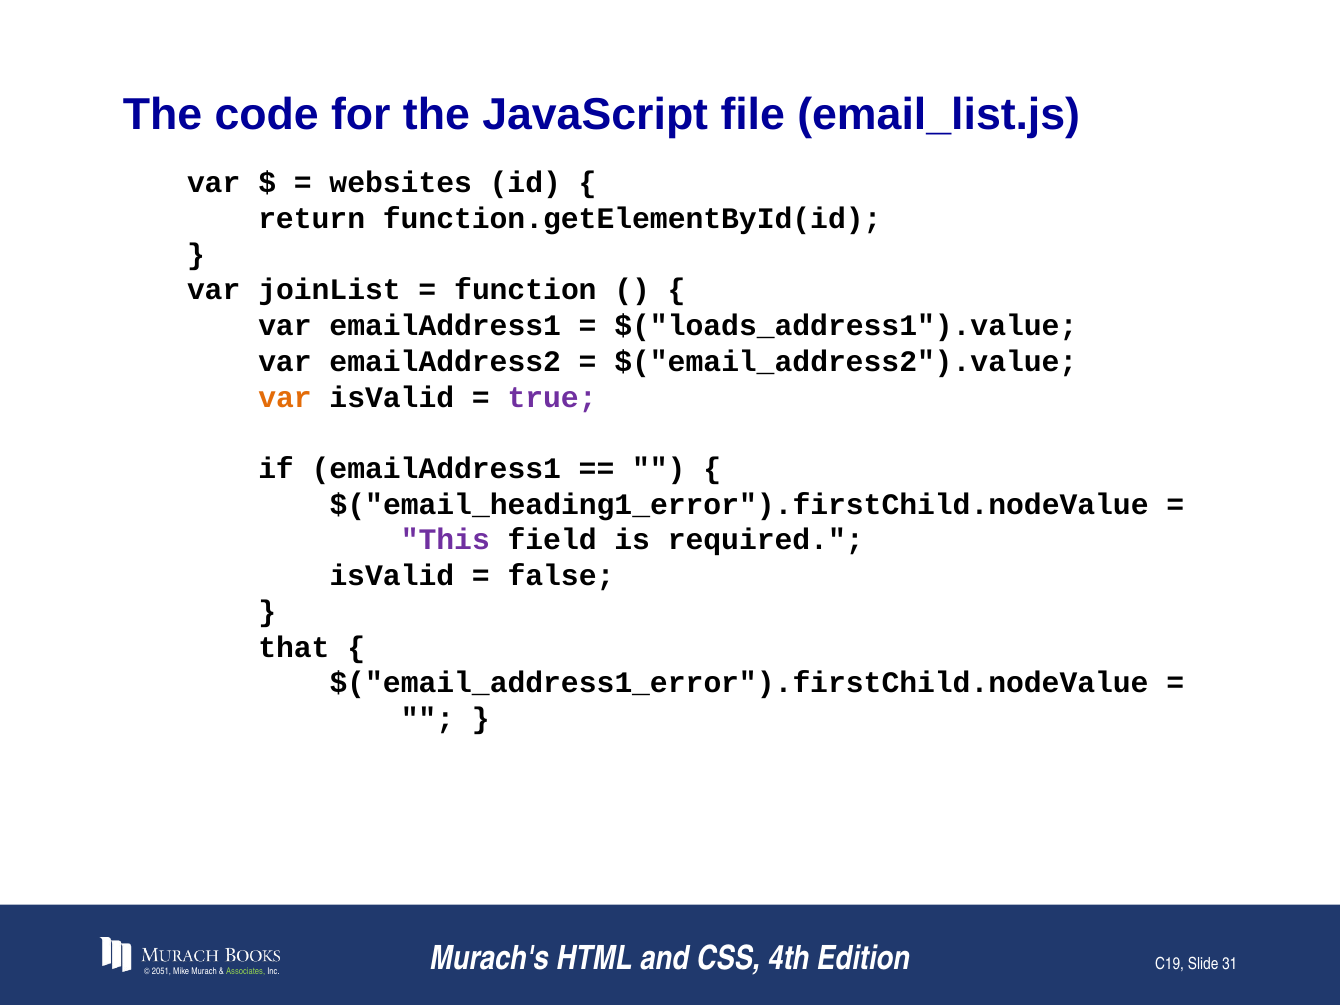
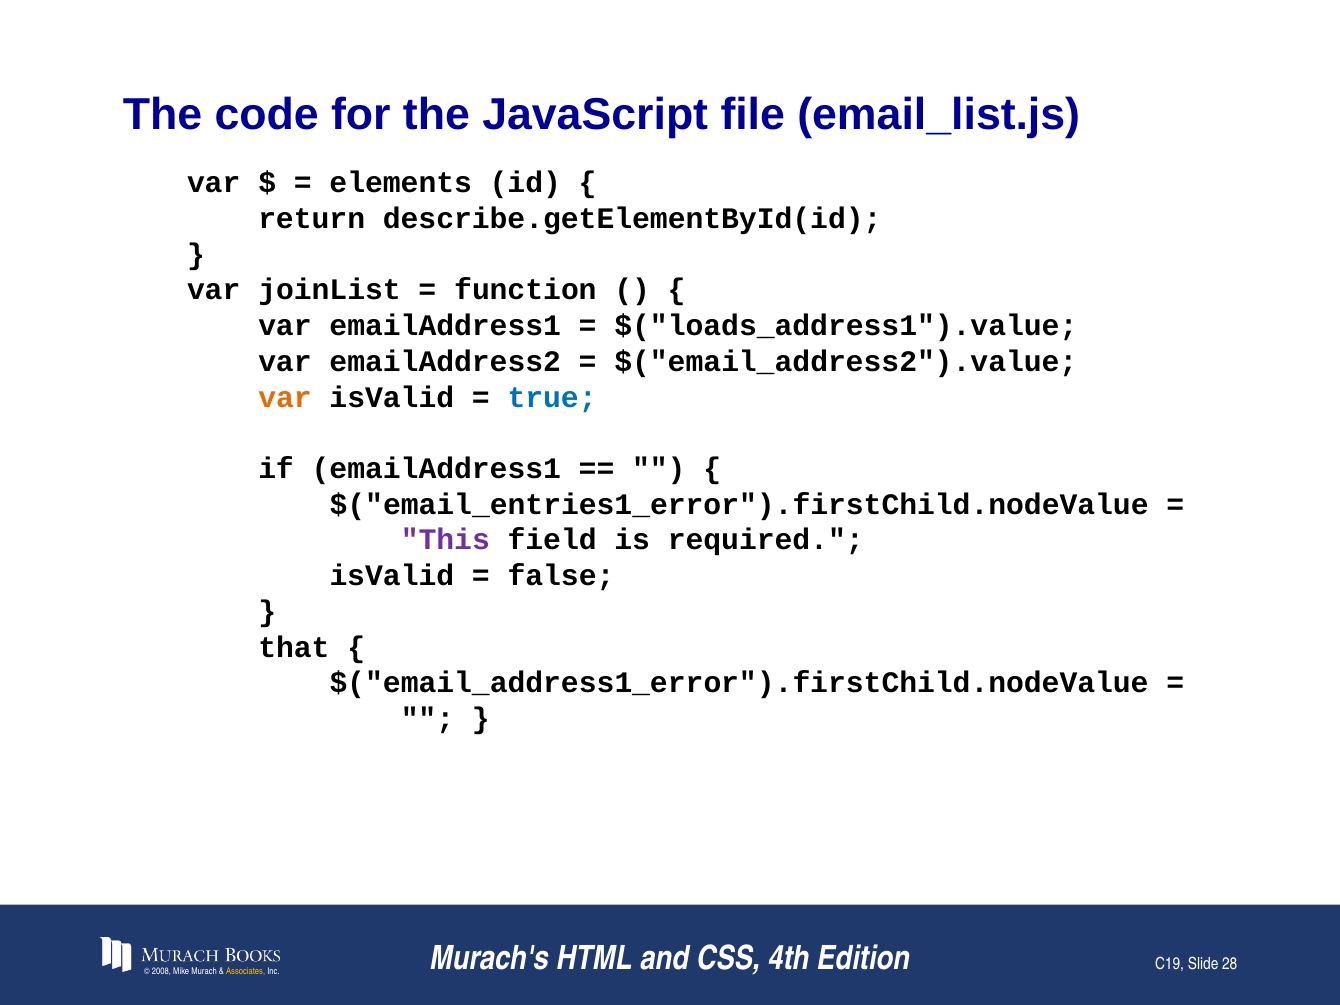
websites: websites -> elements (401, 183)
function.getElementById(id: function.getElementById(id -> describe.getElementById(id (632, 219)
true colour: purple -> blue (552, 397)
$("email_heading1_error").firstChild.nodeValue: $("email_heading1_error").firstChild.nodeValue -> $("email_entries1_error").firstChild.nodeValue (739, 504)
2051: 2051 -> 2008 (161, 971)
Associates colour: light green -> yellow (246, 971)
31: 31 -> 28 (1230, 964)
